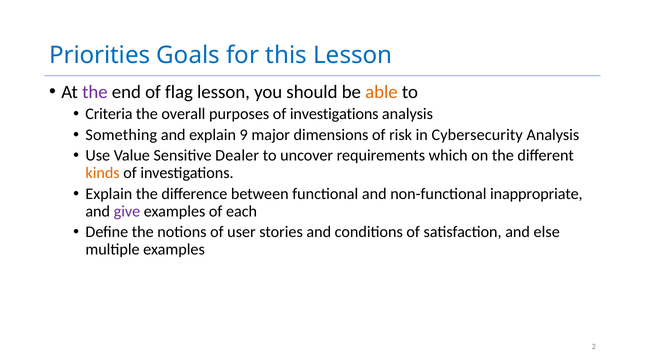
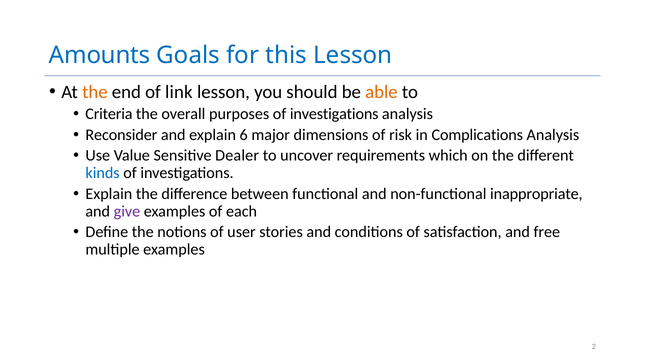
Priorities: Priorities -> Amounts (100, 55)
the colour: purple -> orange (95, 92)
flag: flag -> link (179, 92)
Something: Something -> Reconsider (121, 135)
9: 9 -> 6 (244, 135)
Cybersecurity: Cybersecurity -> Complications (477, 135)
kinds colour: orange -> blue (103, 173)
else: else -> free (547, 232)
